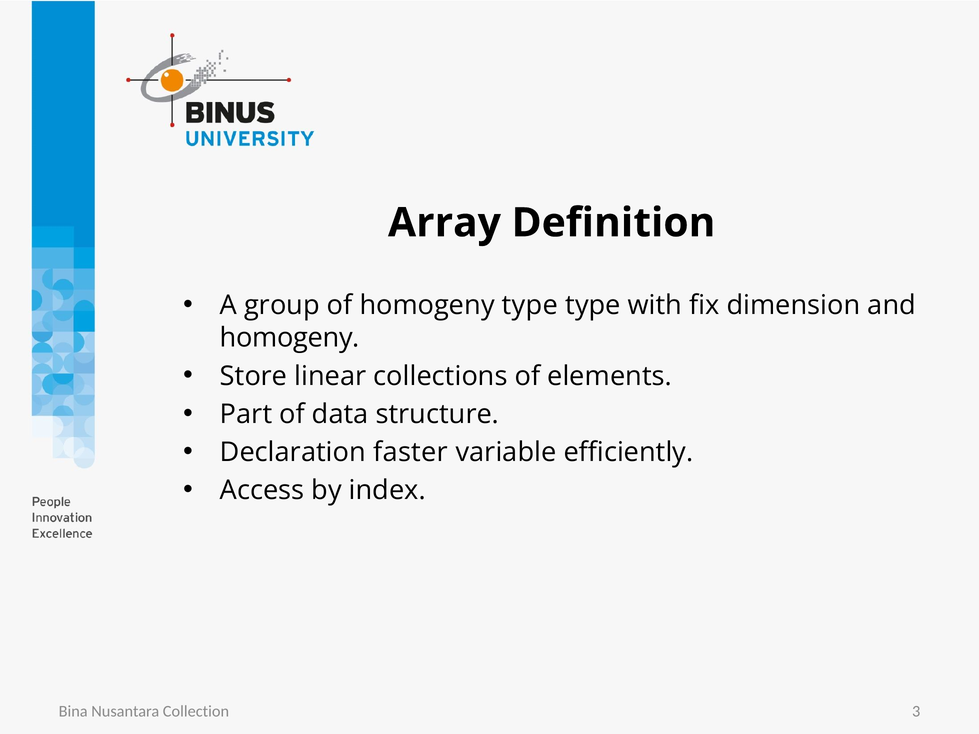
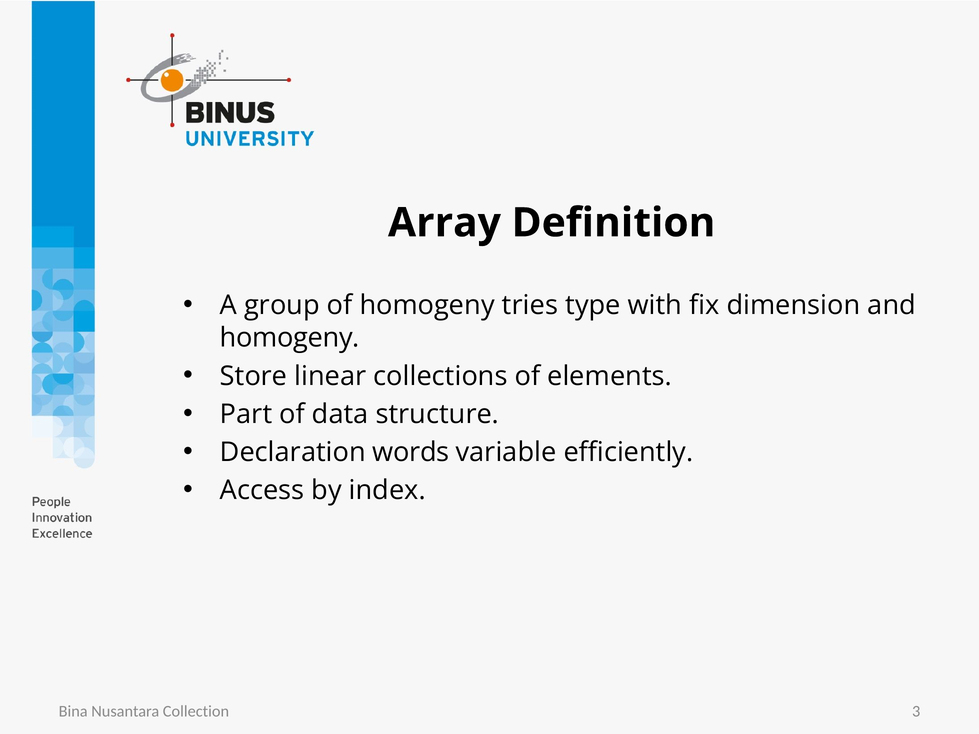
homogeny type: type -> tries (530, 305)
faster: faster -> words (411, 452)
